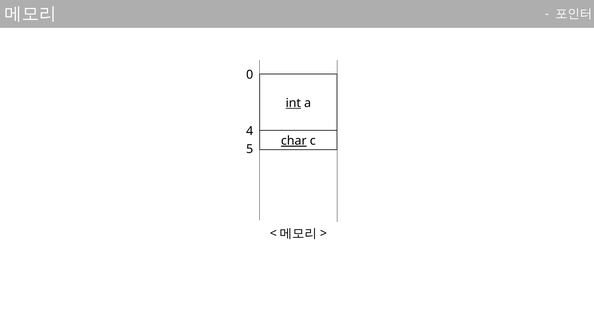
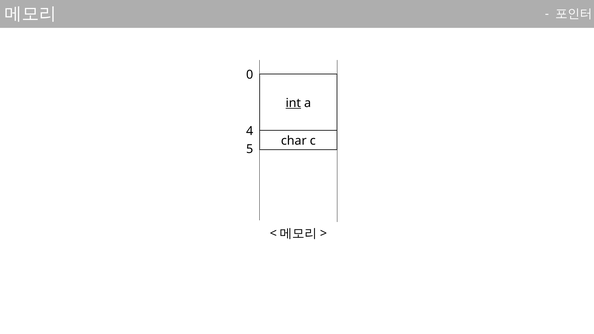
char underline: present -> none (294, 141)
